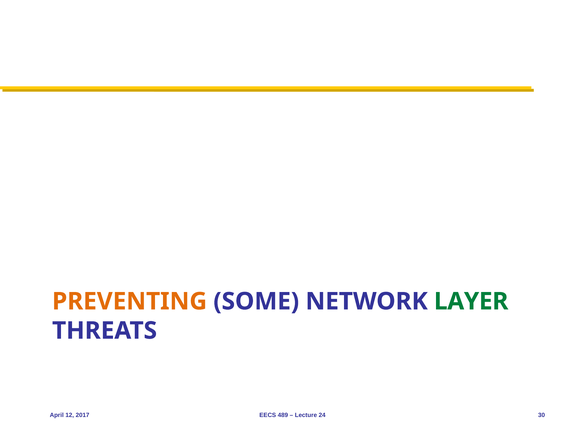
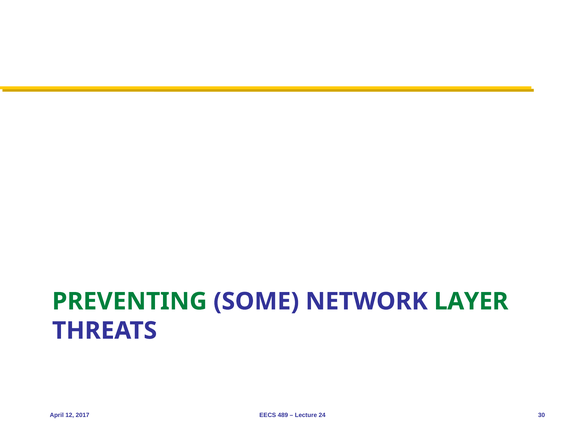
PREVENTING colour: orange -> green (130, 301)
